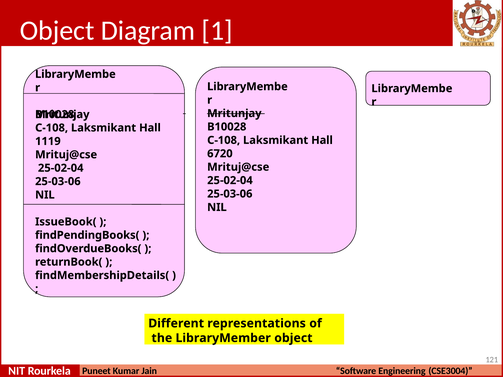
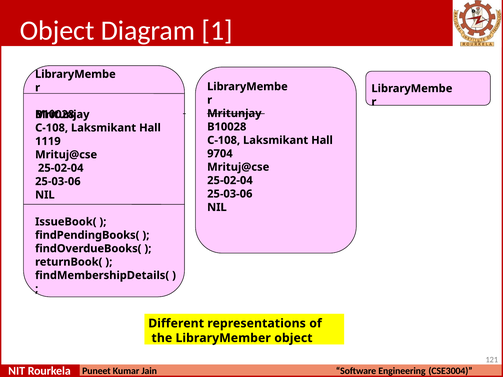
6720: 6720 -> 9704 (220, 154)
